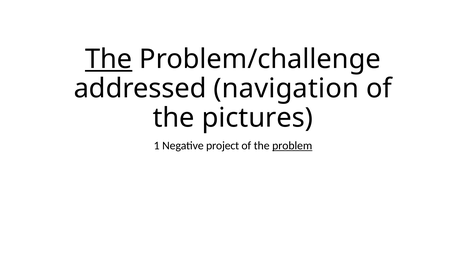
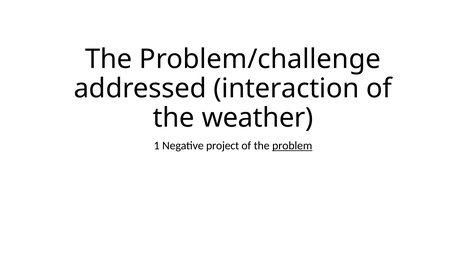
The underline: present -> none (109, 59)
navigation: navigation -> interaction (286, 89)
pictures: pictures -> weather (258, 118)
